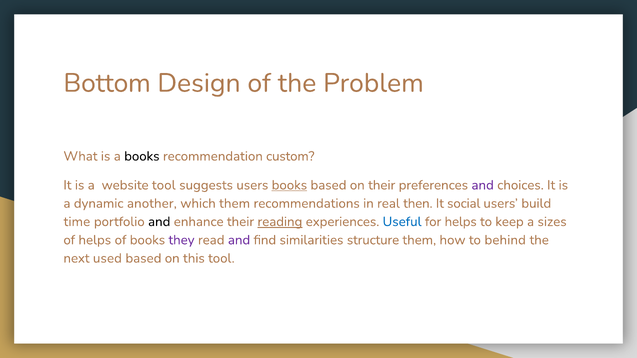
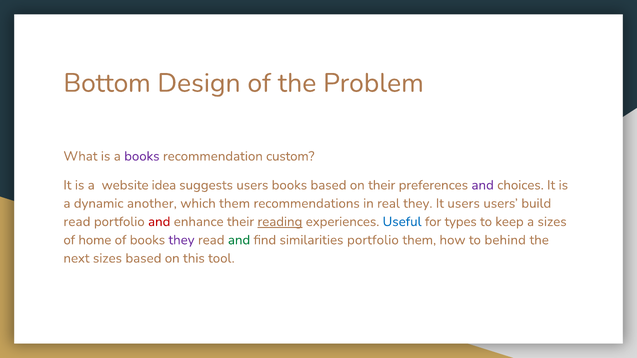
books colour: black -> purple (142, 156)
website tool: tool -> idea (164, 185)
books underline: present -> none (289, 185)
real then: then -> they (418, 204)
It social: social -> users (464, 204)
time: time -> read (77, 222)
and colour: black -> red (159, 222)
for helps: helps -> types (461, 222)
of helps: helps -> home (95, 240)
and colour: purple -> green (239, 240)
similarities structure: structure -> portfolio (373, 240)
next used: used -> sizes (107, 258)
